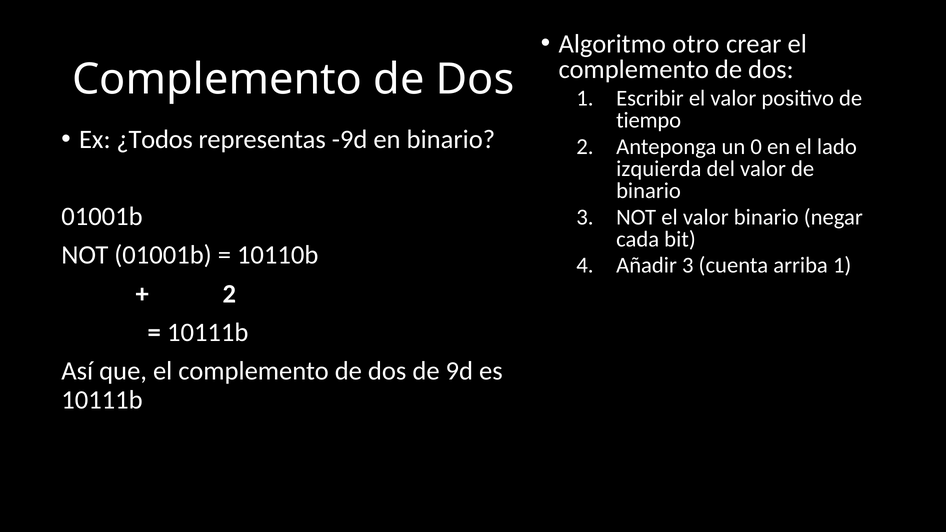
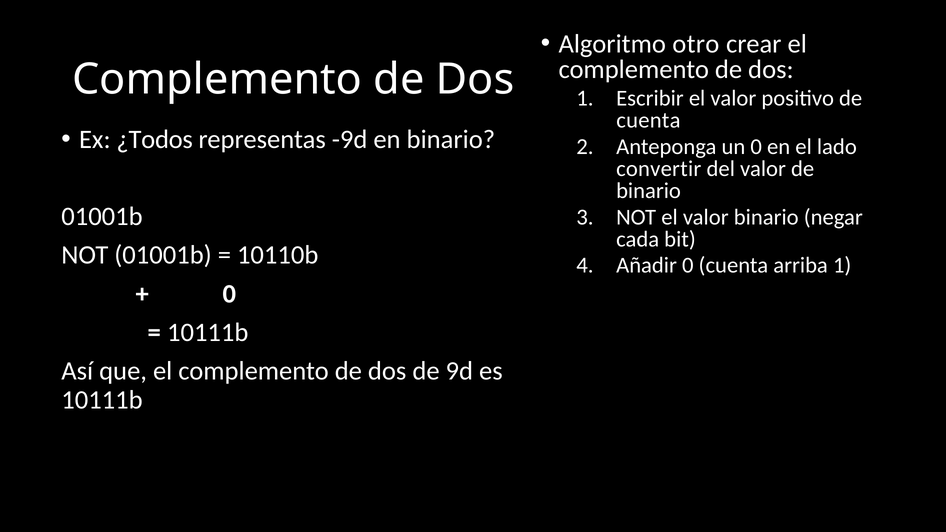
tiempo: tiempo -> cuenta (648, 120)
izquierda: izquierda -> convertir (659, 169)
Añadir 3: 3 -> 0 (688, 266)
2: 2 -> 0 (229, 294)
